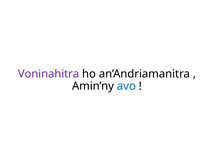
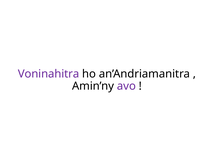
avo colour: blue -> purple (126, 86)
